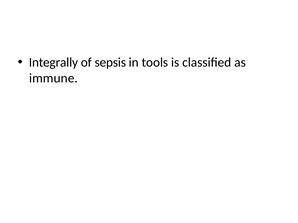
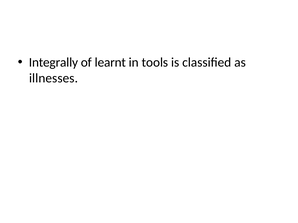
sepsis: sepsis -> learnt (110, 63)
immune: immune -> illnesses (54, 78)
